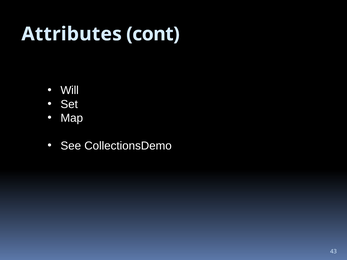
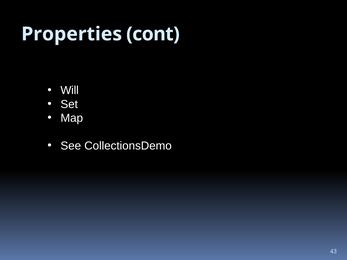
Attributes: Attributes -> Properties (72, 34)
